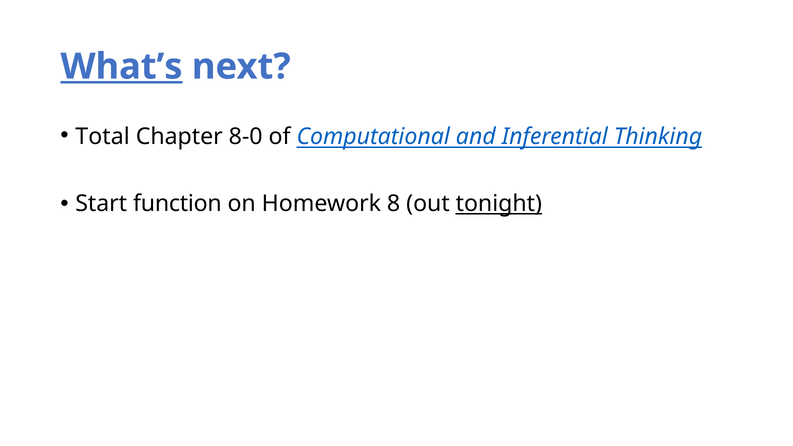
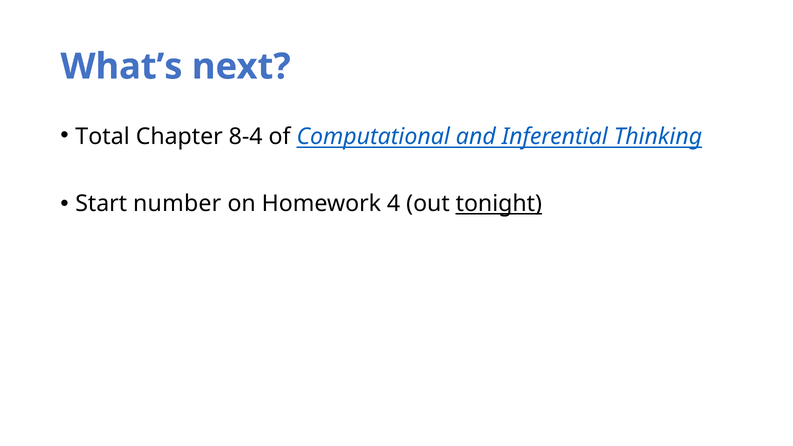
What’s underline: present -> none (121, 67)
8-0: 8-0 -> 8-4 (246, 137)
function: function -> number (177, 204)
8: 8 -> 4 (394, 204)
